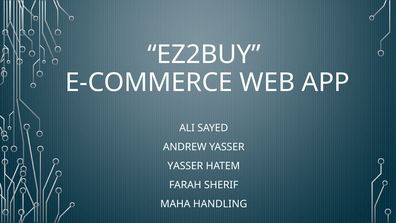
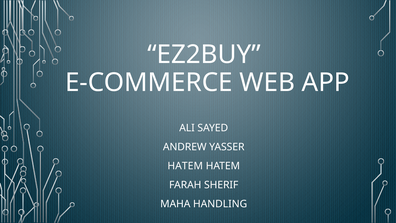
YASSER: YASSER -> HATEM (185, 166)
